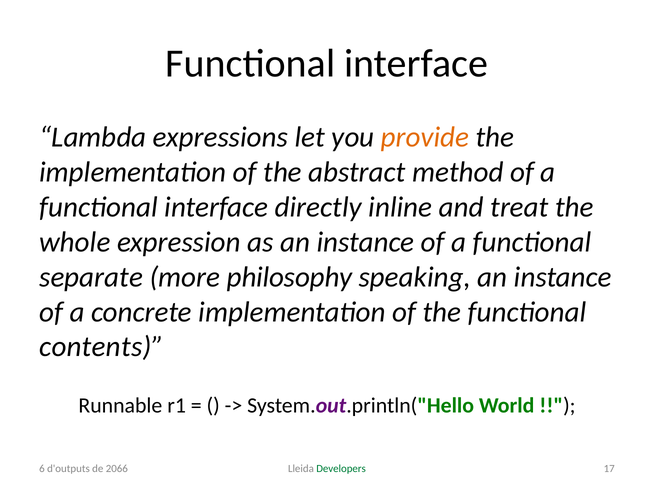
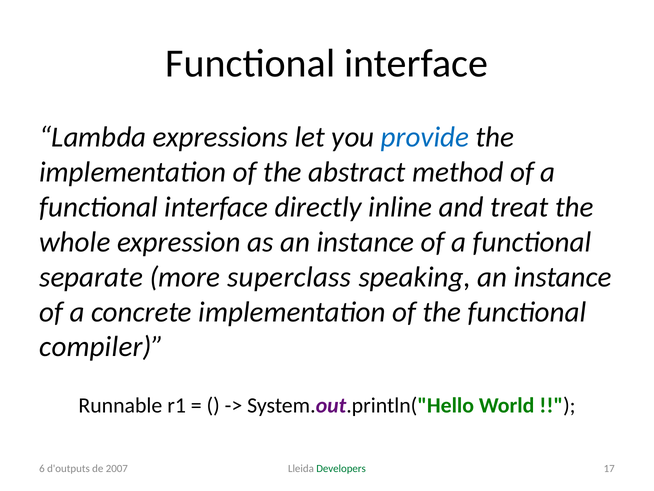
provide colour: orange -> blue (425, 137)
philosophy: philosophy -> superclass (289, 277)
contents: contents -> compiler (102, 347)
2066: 2066 -> 2007 (117, 468)
